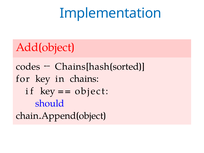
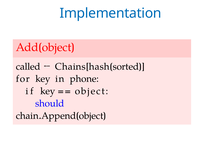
codes: codes -> called (28, 67)
in chains: chains -> phone (84, 79)
